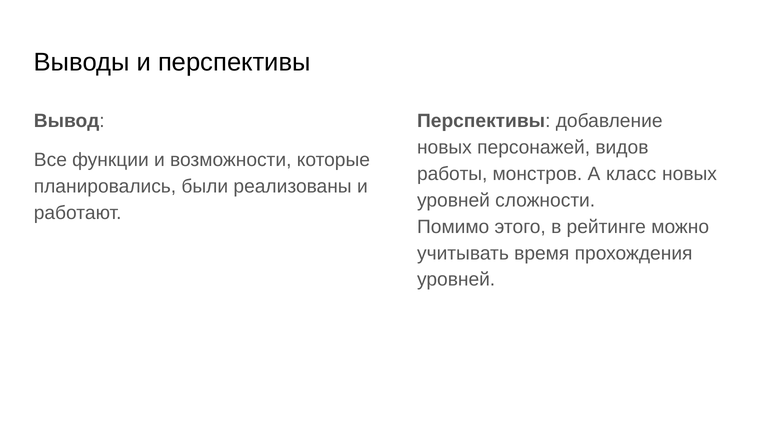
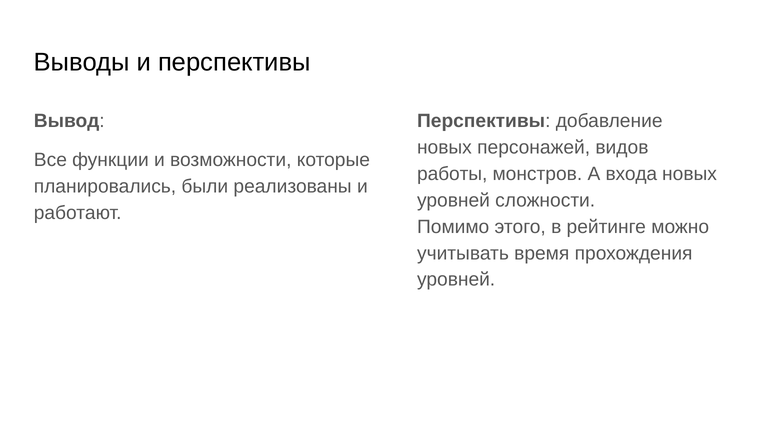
класс: класс -> входа (631, 174)
